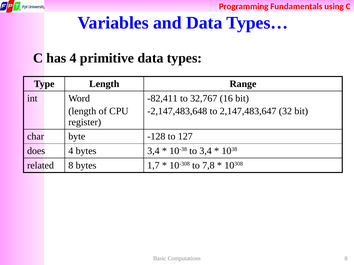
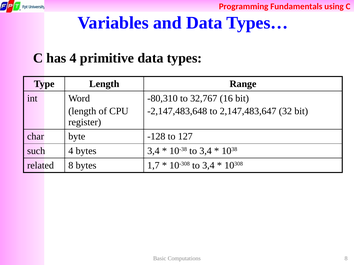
-82,411: -82,411 -> -80,310 (162, 98)
does: does -> such (36, 151)
10-308 to 7,8: 7,8 -> 3,4 (208, 166)
